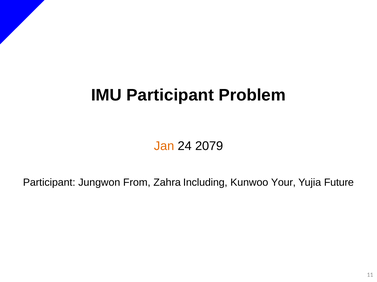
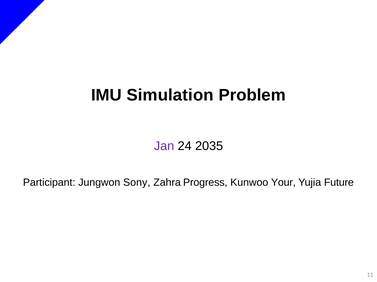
IMU Participant: Participant -> Simulation (170, 95)
Jan colour: orange -> purple (164, 146)
2079: 2079 -> 2035 (209, 146)
From: From -> Sony (137, 183)
Including: Including -> Progress (205, 183)
